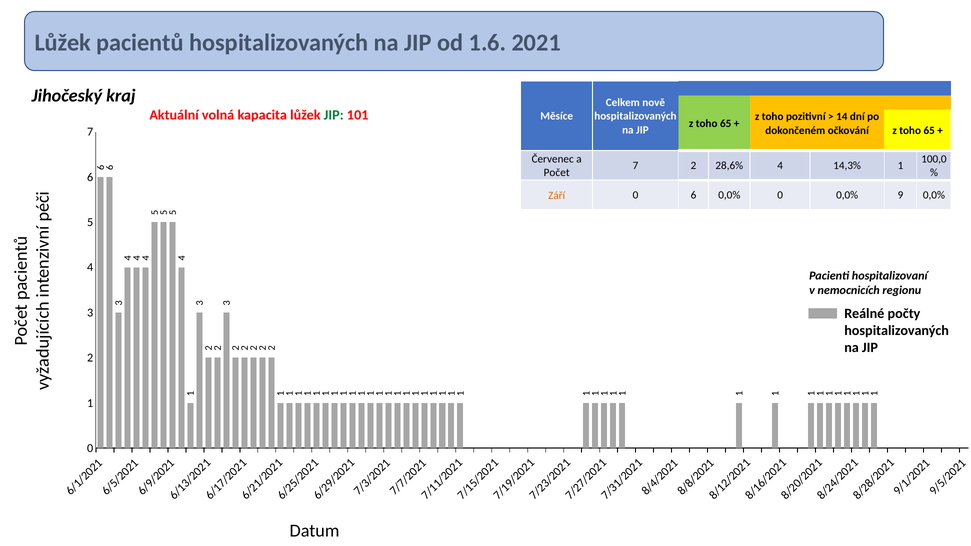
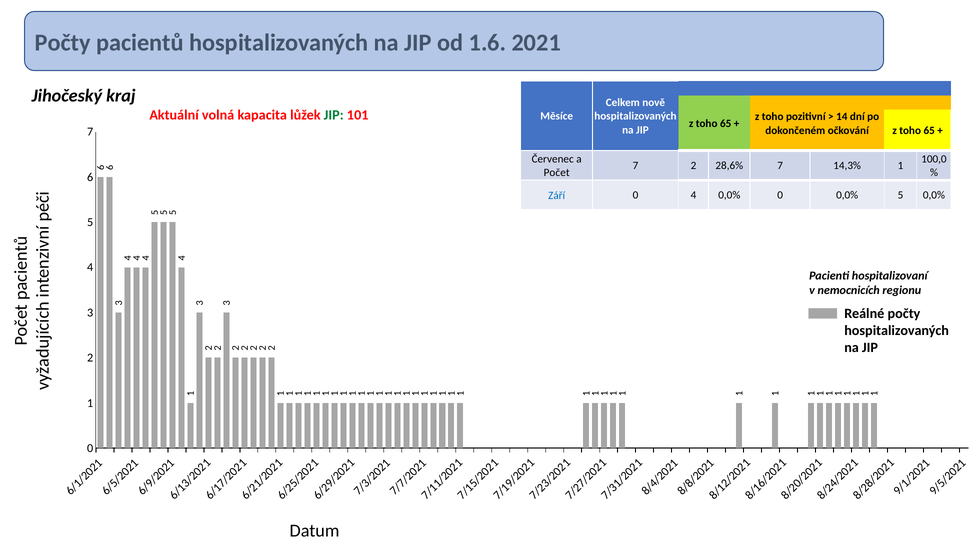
Lůžek: Lůžek -> Počty (63, 43)
28,6% 4: 4 -> 7 (780, 166)
Září colour: orange -> blue (557, 195)
0 6: 6 -> 4 (693, 195)
0,0% 9: 9 -> 5 (901, 195)
